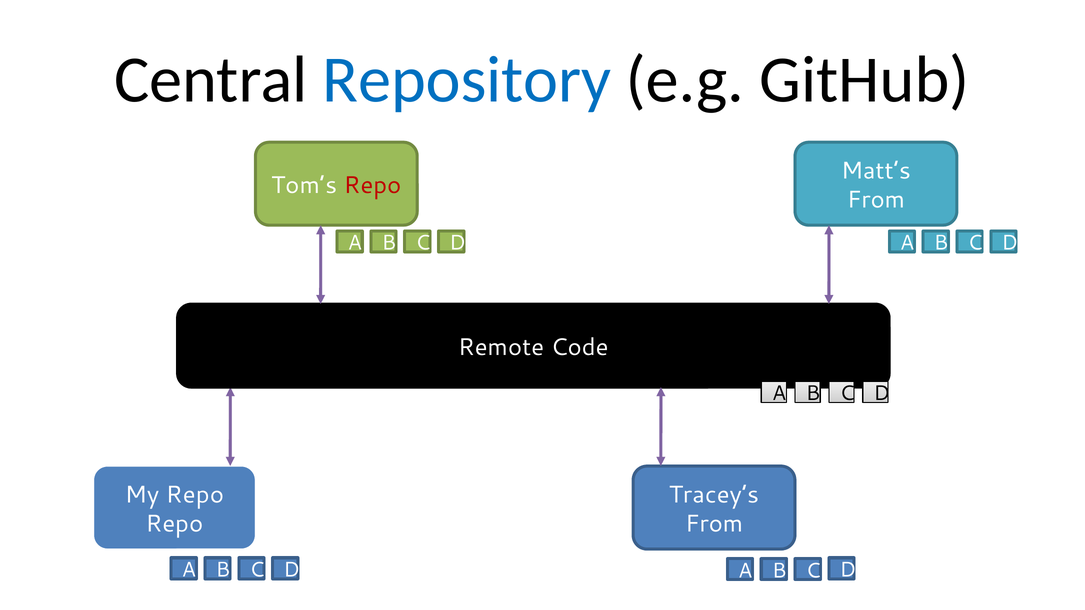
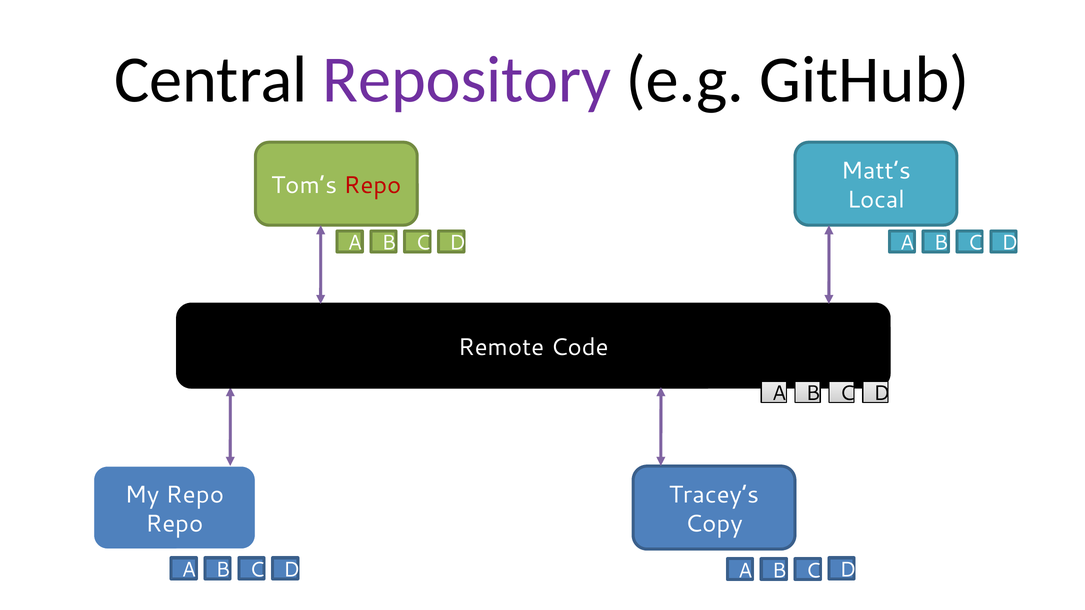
Repository colour: blue -> purple (467, 80)
From: From -> Local (876, 200)
From: From -> Copy (714, 524)
